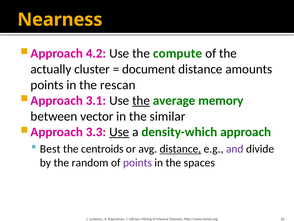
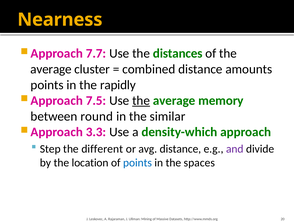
4.2: 4.2 -> 7.7 (96, 53)
compute: compute -> distances (178, 53)
actually: actually -> average (51, 69)
document: document -> combined (149, 69)
rescan: rescan -> rapidly (118, 85)
3.1: 3.1 -> 7.5 (96, 100)
vector: vector -> round (97, 116)
Use underline: present -> none (119, 132)
Best: Best -> Step (50, 149)
centroids: centroids -> different (102, 149)
distance underline: present -> none (180, 149)
random: random -> location (90, 162)
points colour: purple -> blue (138, 162)
